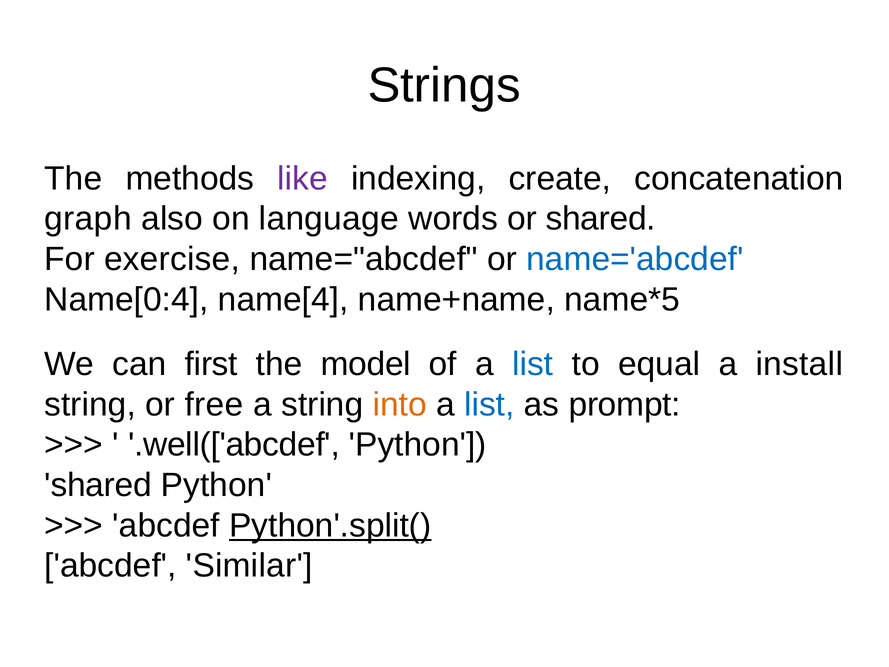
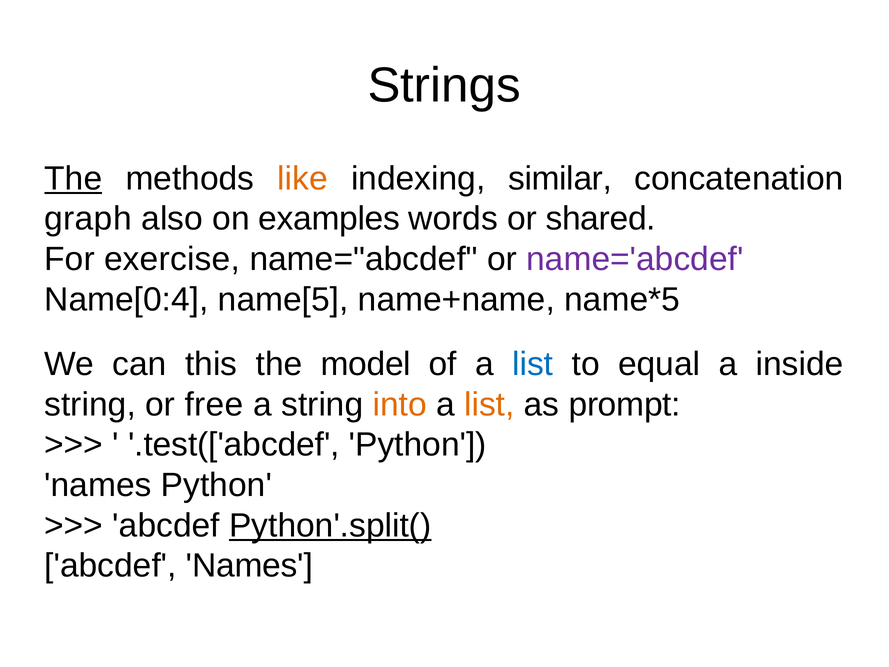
The underline: none -> present (73, 178)
like colour: purple -> orange (303, 178)
create: create -> similar (560, 178)
language: language -> examples (329, 219)
name='abcdef colour: blue -> purple (635, 259)
name[4: name[4 -> name[5 (283, 299)
first: first -> this (211, 364)
install: install -> inside (800, 364)
list colour: blue -> orange (489, 404)
.well(['abcdef: .well(['abcdef -> .test(['abcdef (234, 445)
shared: shared -> names (98, 485)
abcdef Similar: Similar -> Names (249, 566)
